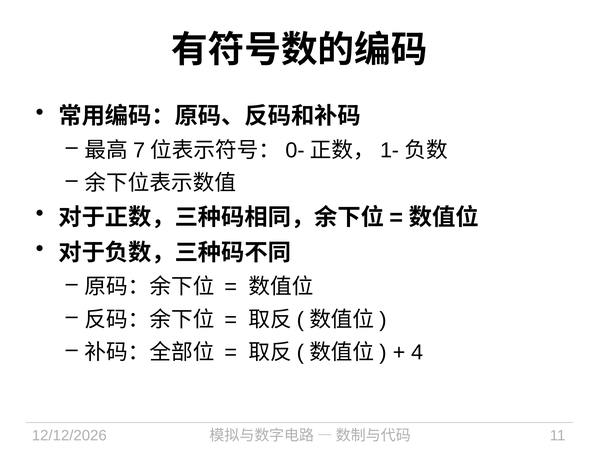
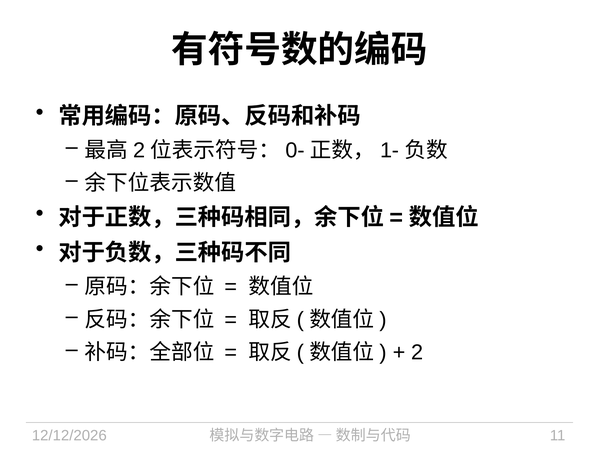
7: 7 -> 2 (139, 150)
4: 4 -> 2 (417, 353)
